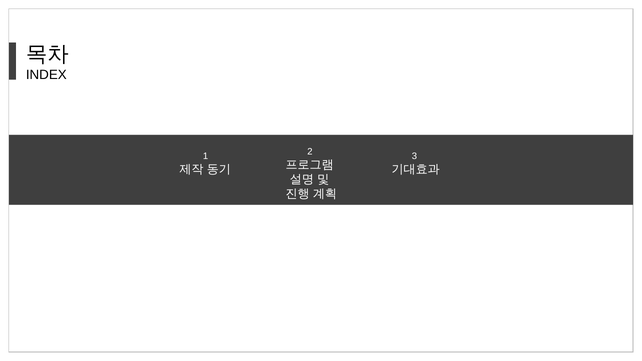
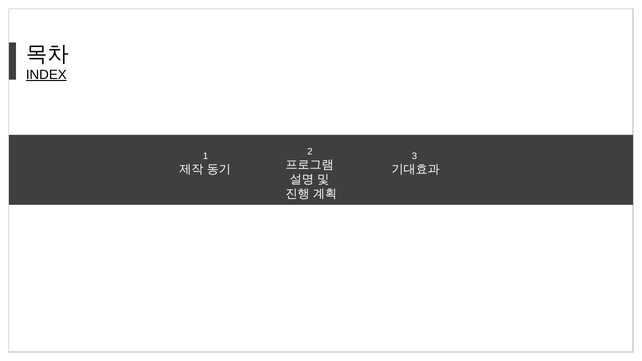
INDEX underline: none -> present (46, 75)
